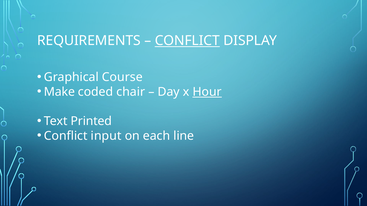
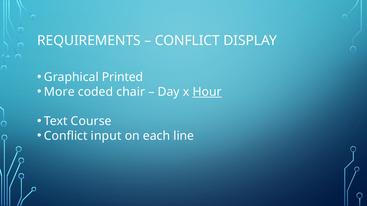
CONFLICT underline: present -> none (187, 41)
Course: Course -> Printed (122, 77)
Make: Make -> More (59, 92)
Printed: Printed -> Course (91, 121)
